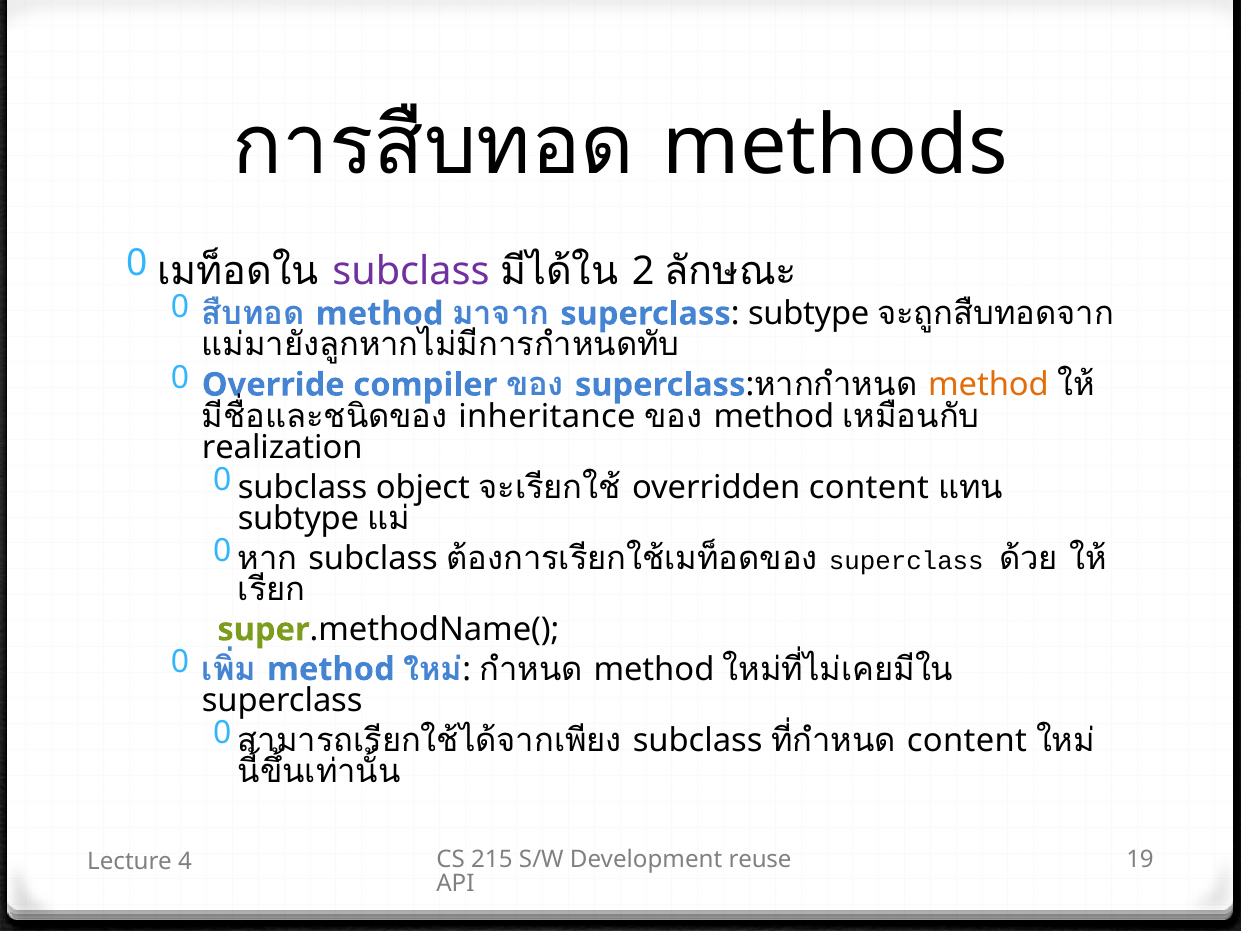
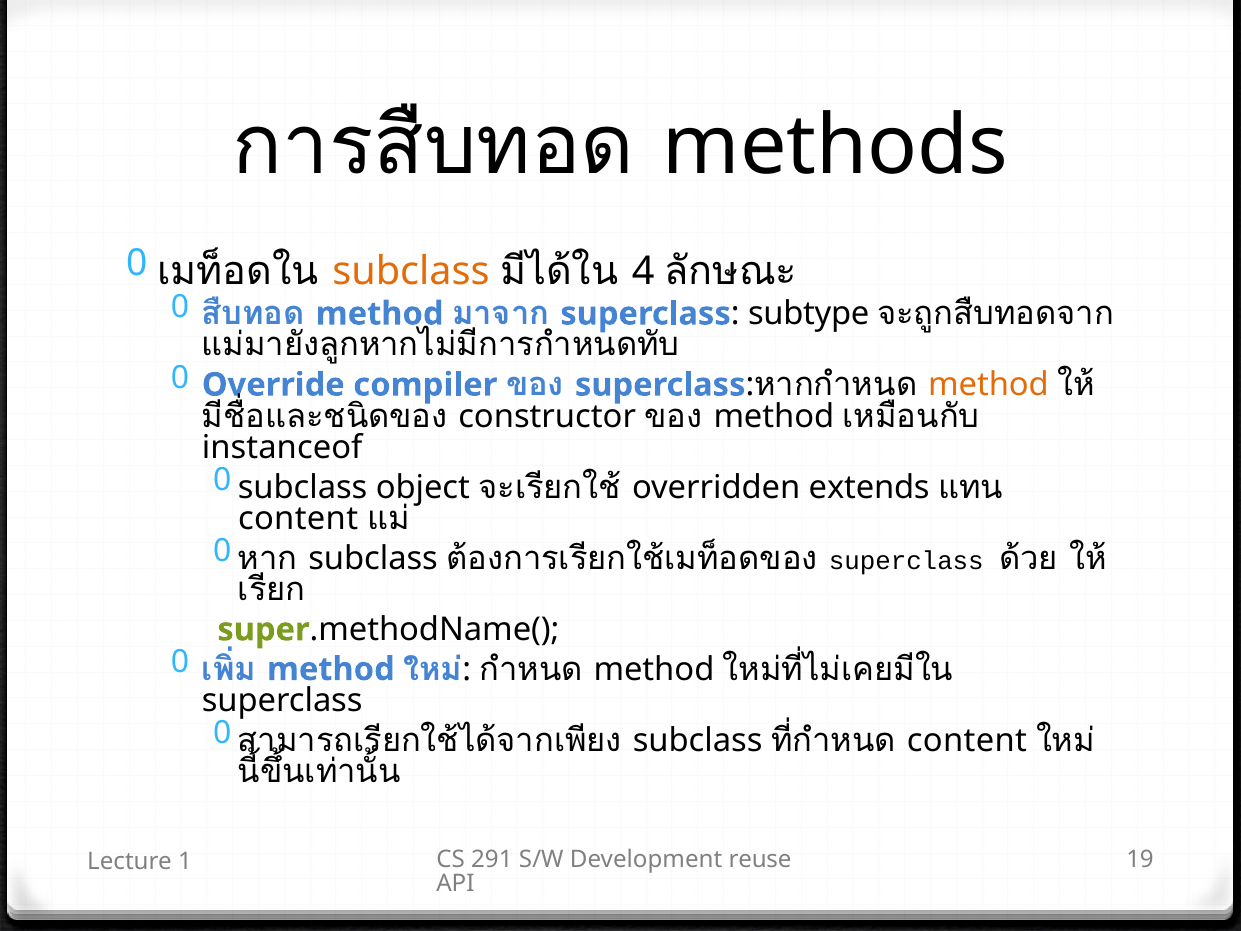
subclass colour: purple -> orange (411, 272)
2: 2 -> 4 (643, 272)
inheritance: inheritance -> constructor (547, 416)
realization: realization -> instanceof (282, 448)
overridden content: content -> extends (869, 487)
subtype: subtype -> content (298, 519)
215: 215 -> 291 (492, 859)
4: 4 -> 1 (185, 861)
